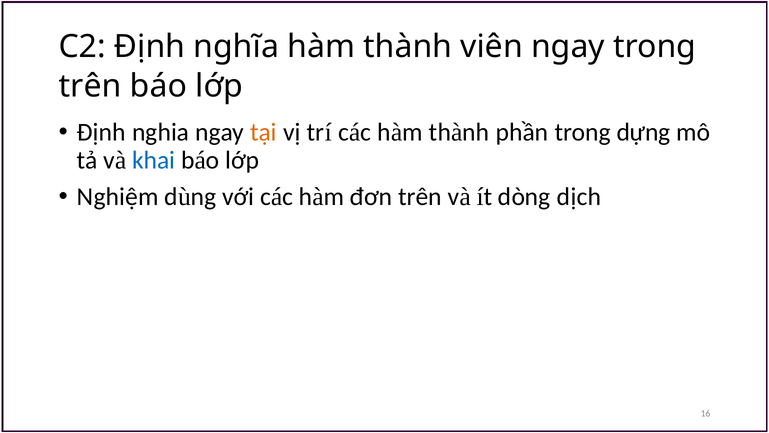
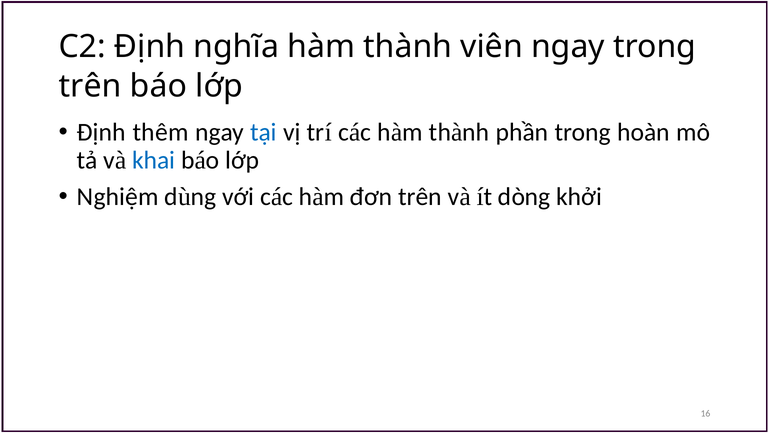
nghia: nghia -> thêm (160, 132)
tại colour: orange -> blue (264, 132)
dựng: dựng -> hoàn (643, 132)
dịch: dịch -> khởi (579, 197)
